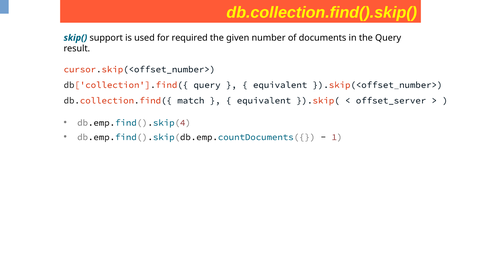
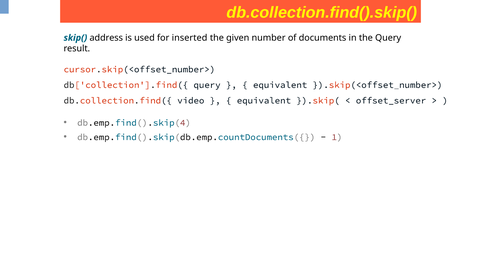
support: support -> address (106, 38)
required: required -> inserted (190, 38)
match: match -> video (191, 101)
